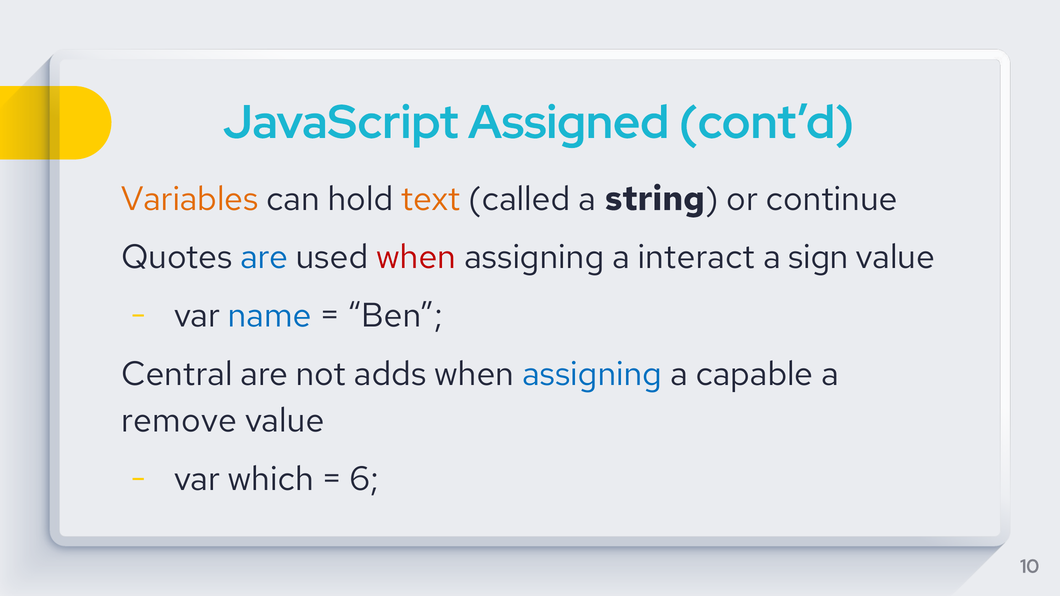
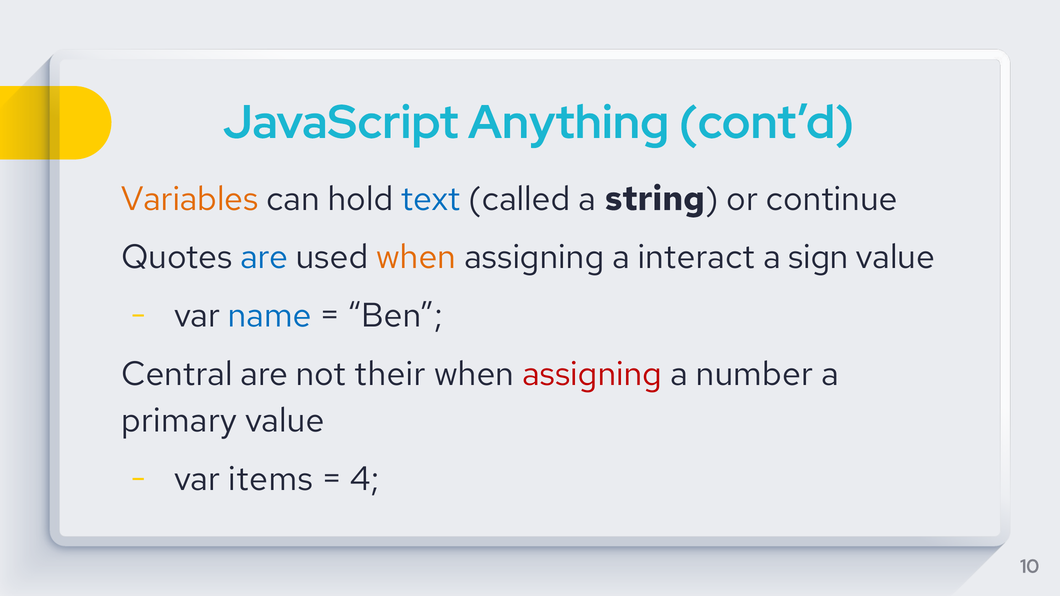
Assigned: Assigned -> Anything (569, 123)
text colour: orange -> blue (431, 199)
when colour: red -> orange (416, 257)
adds: adds -> their (390, 374)
assigning colour: blue -> red (592, 374)
capable: capable -> number (754, 374)
remove: remove -> primary (179, 421)
which: which -> items (271, 479)
6: 6 -> 4 (365, 479)
